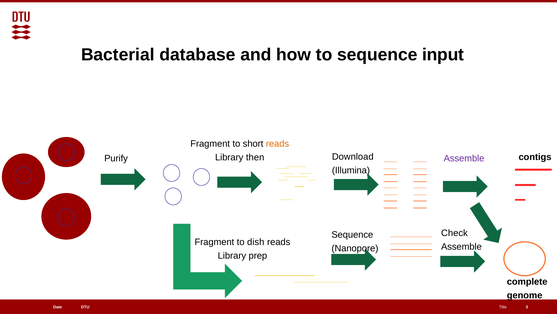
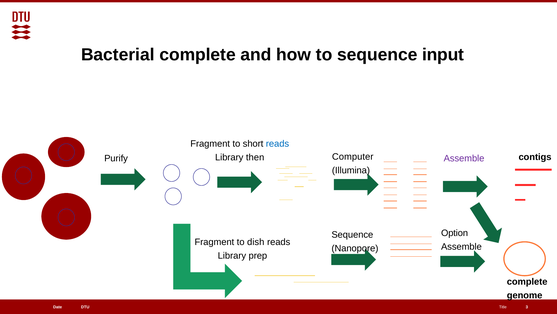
Bacterial database: database -> complete (198, 55)
reads colour: orange -> blue (277, 143)
Download: Download -> Computer (353, 156)
Check: Check -> Option (455, 233)
